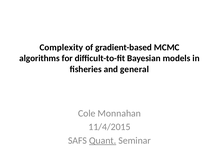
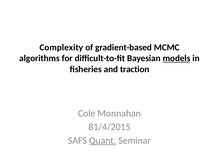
models underline: none -> present (177, 58)
general: general -> traction (135, 69)
11/4/2015: 11/4/2015 -> 81/4/2015 (109, 127)
